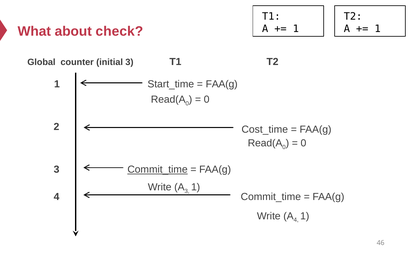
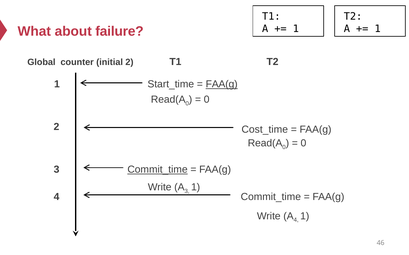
check: check -> failure (119, 31)
initial 3: 3 -> 2 (129, 62)
FAA(g underline: none -> present (222, 84)
